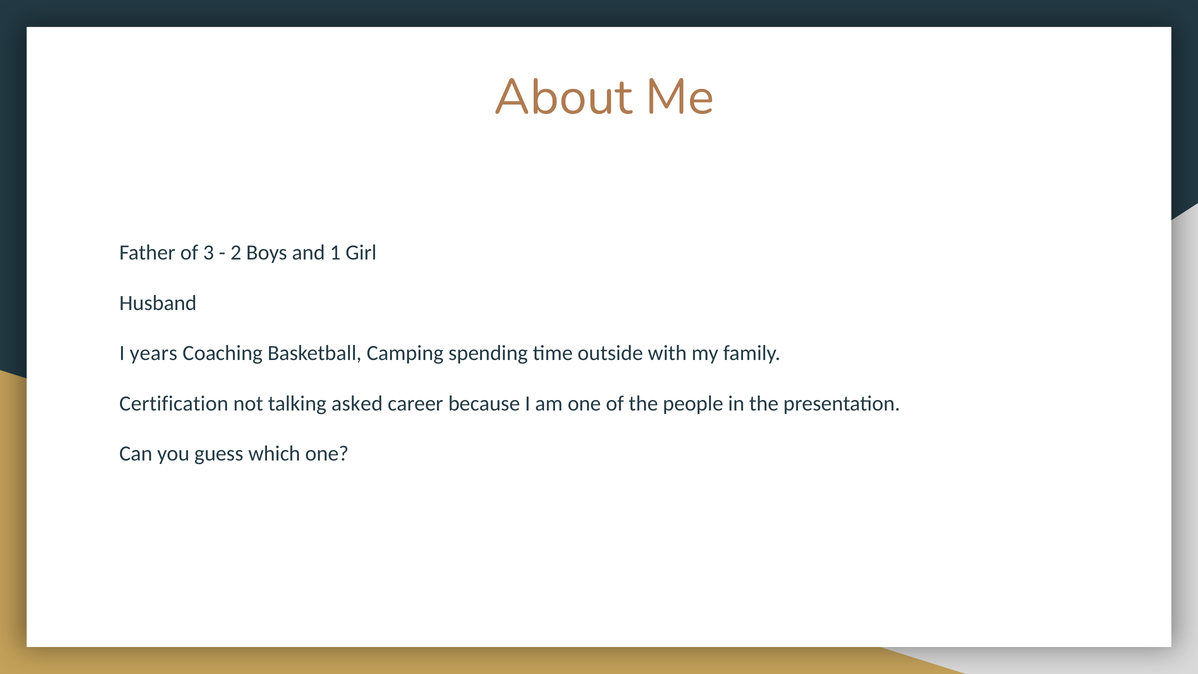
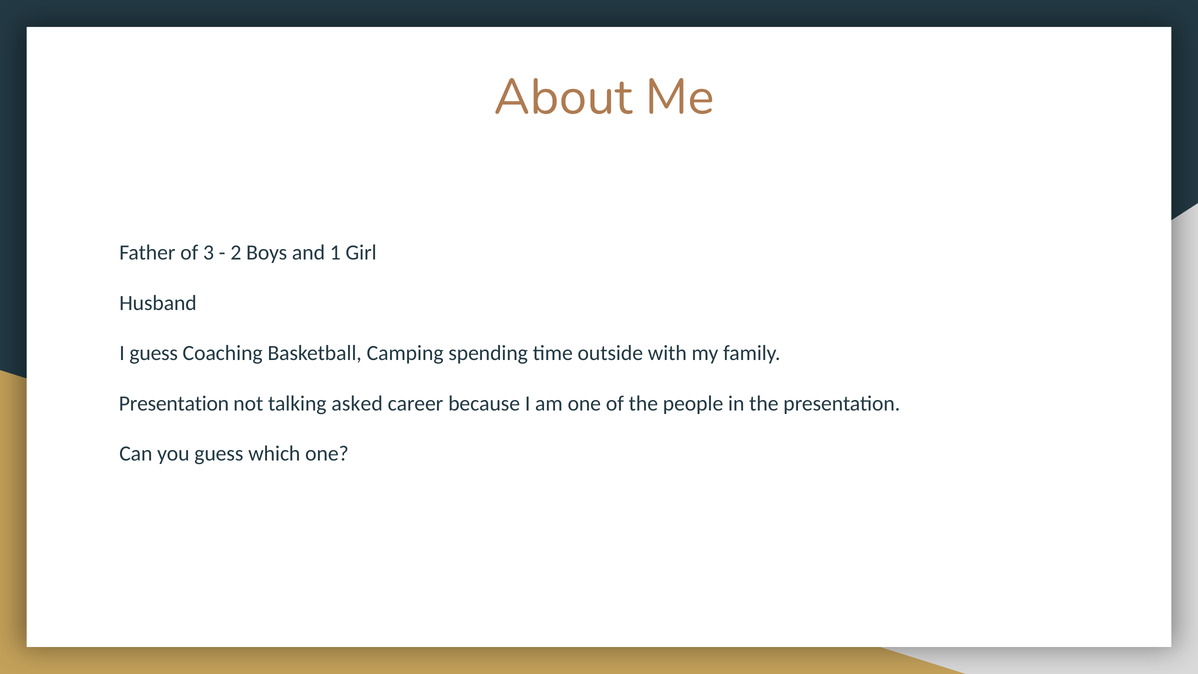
I years: years -> guess (154, 353)
Certification: Certification -> Presentation (174, 403)
